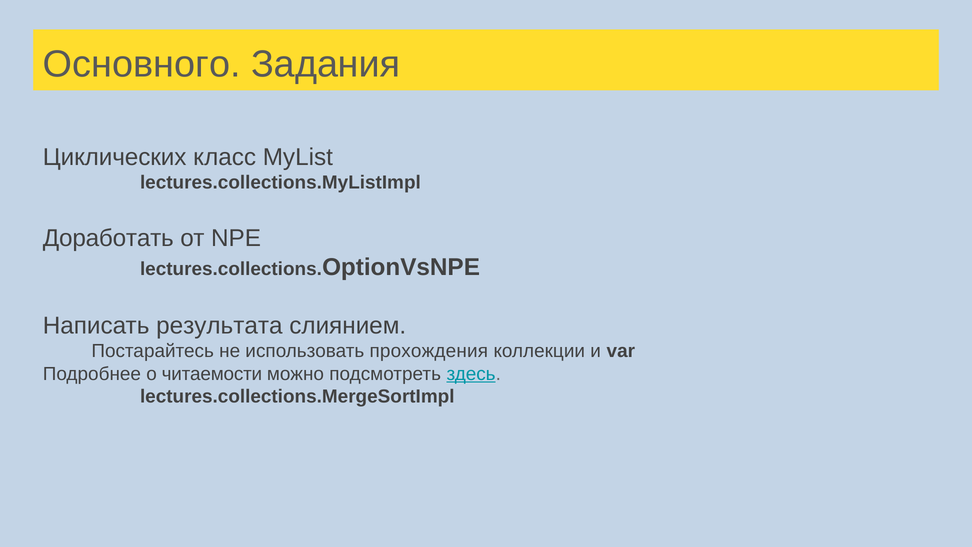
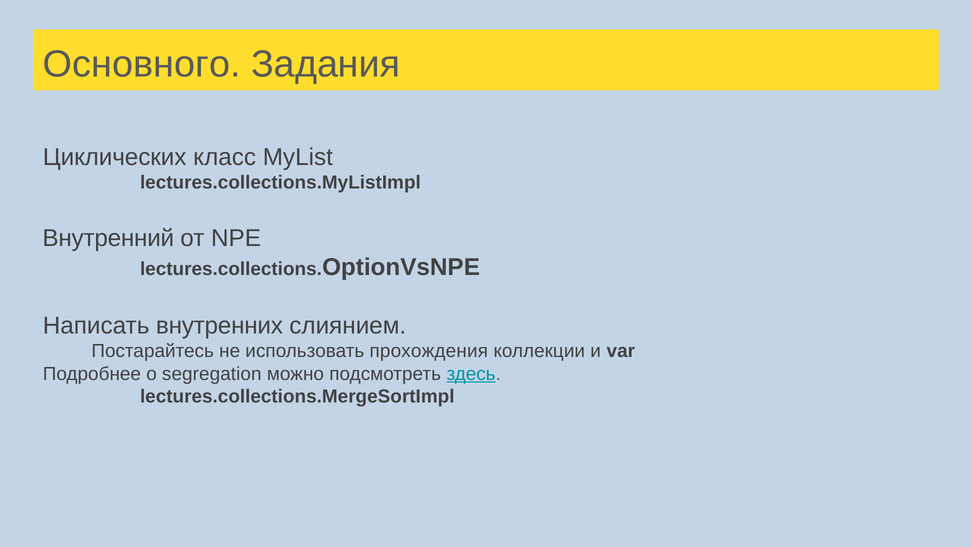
Доработать: Доработать -> Внутренний (108, 238)
результата: результата -> внутренних (219, 325)
читаемости: читаемости -> segregation (212, 374)
